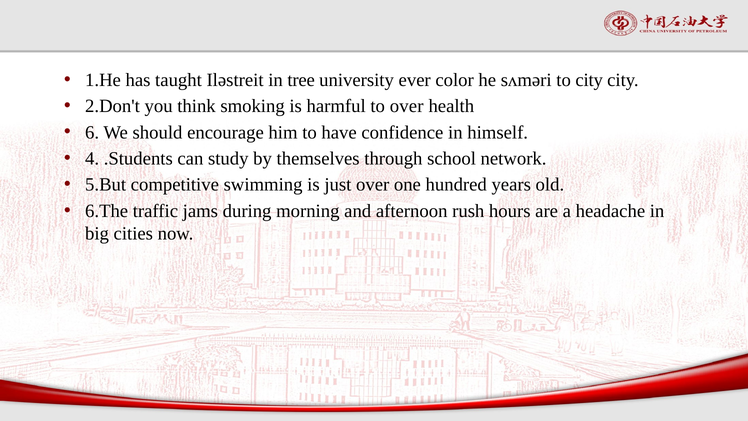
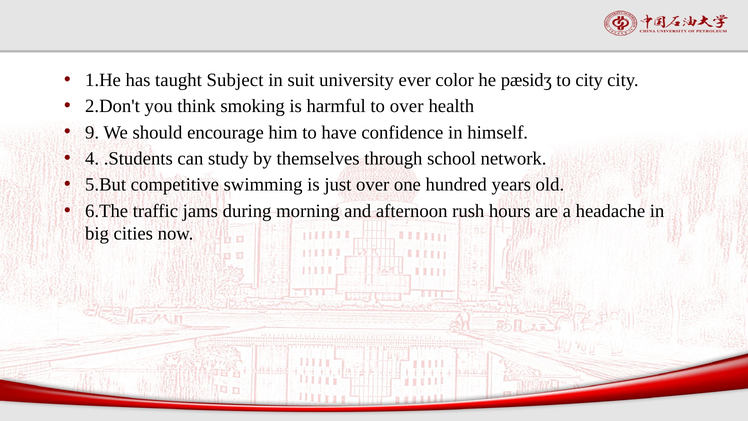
Iləstreit: Iləstreit -> Subject (235, 80)
tree: tree -> suit (301, 80)
sʌməri: sʌməri -> pæsidʒ (526, 80)
6: 6 -> 9 (92, 132)
